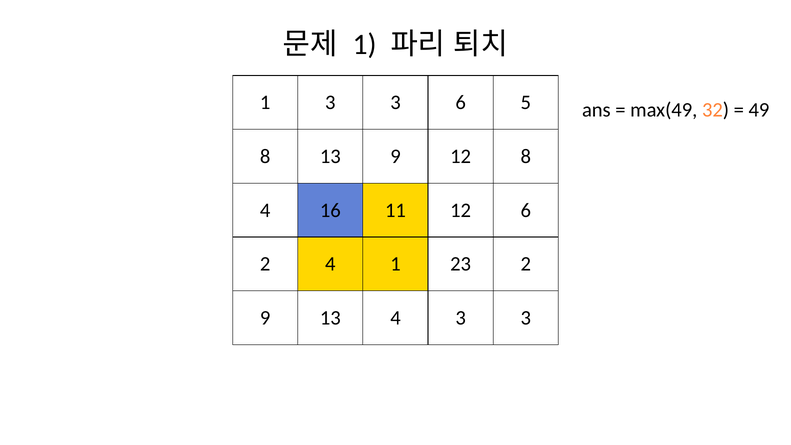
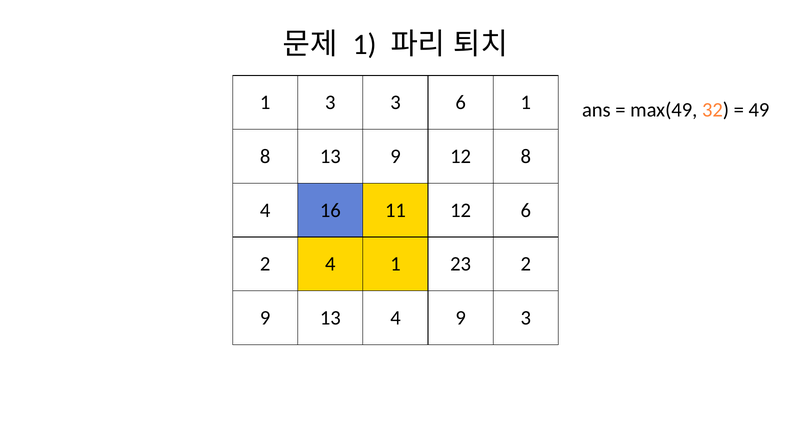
6 5: 5 -> 1 (526, 103)
4 3: 3 -> 9 (461, 318)
